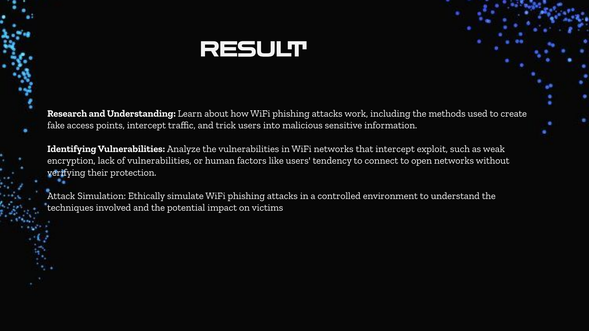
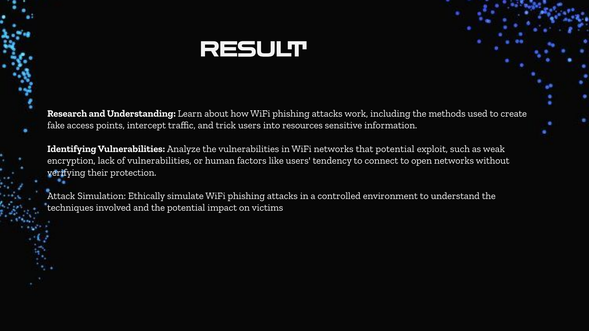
malicious: malicious -> resources (303, 125)
that intercept: intercept -> potential (395, 149)
